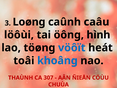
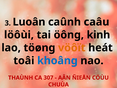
Loøng: Loøng -> Luoân (29, 22)
hình: hình -> kinh (98, 35)
vöôït colour: blue -> orange (72, 48)
